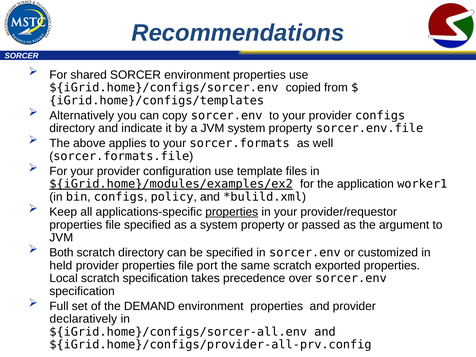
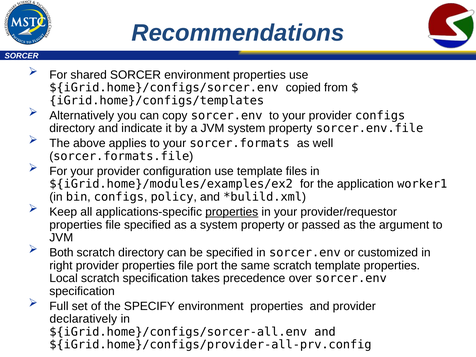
${iGrid.home}/modules/examples/ex2 underline: present -> none (171, 184)
held: held -> right (61, 265)
scratch exported: exported -> template (338, 265)
DEMAND: DEMAND -> SPECIFY (149, 306)
